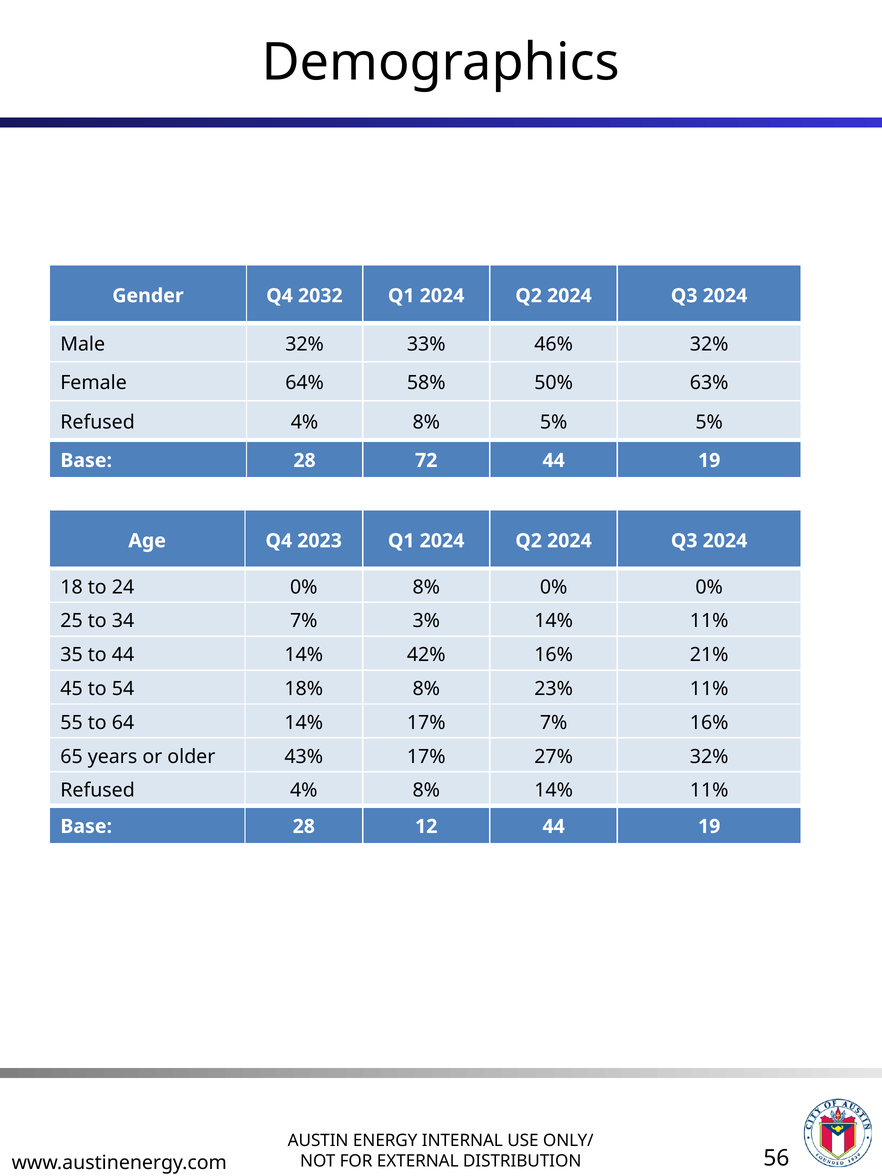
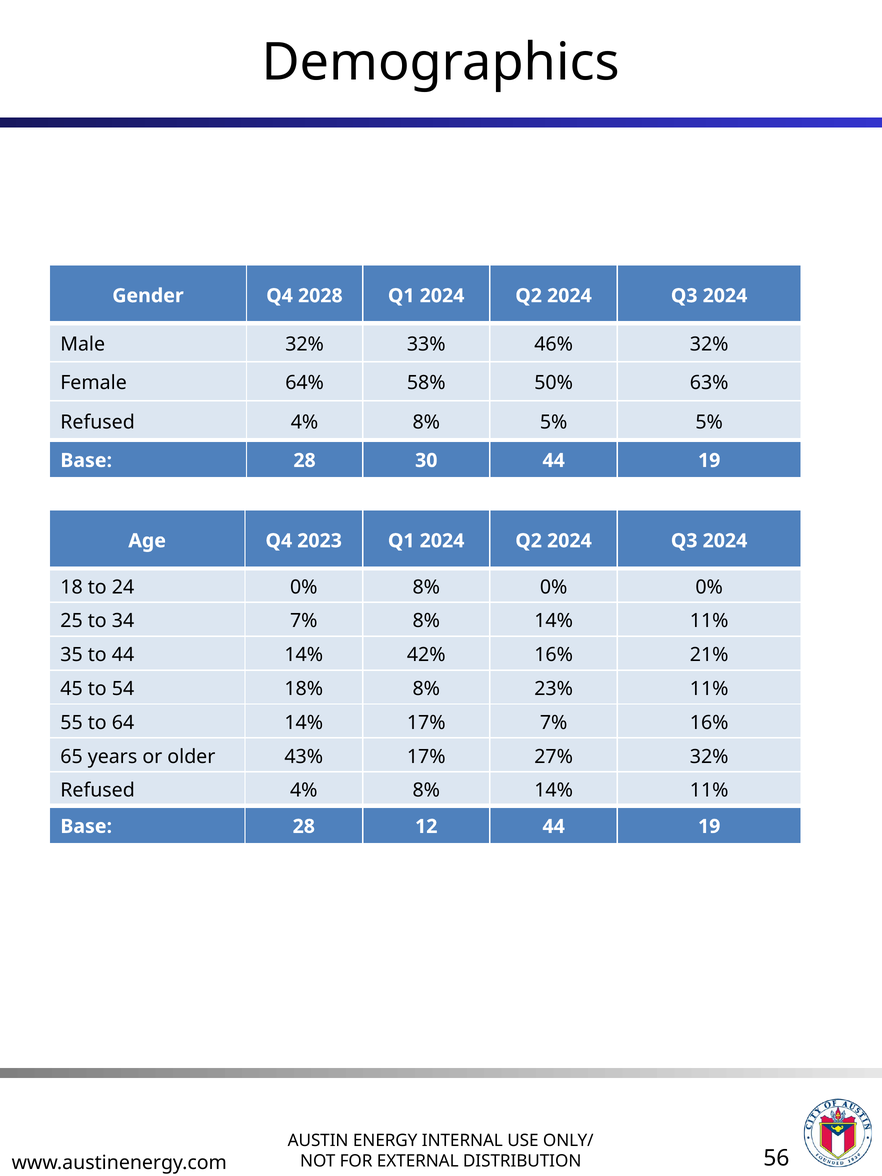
2032: 2032 -> 2028 (320, 296)
72: 72 -> 30 (426, 461)
7% 3%: 3% -> 8% (426, 621)
